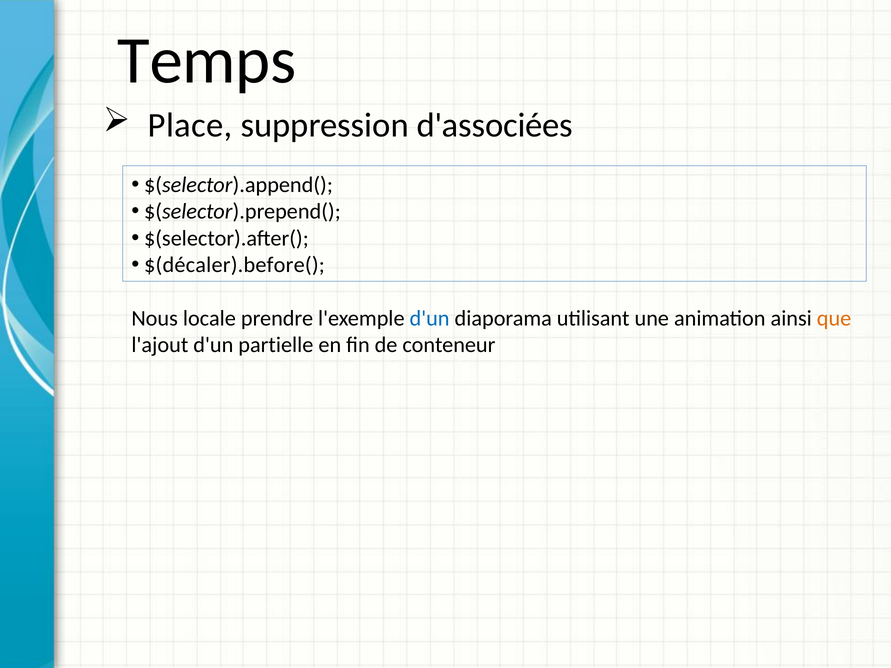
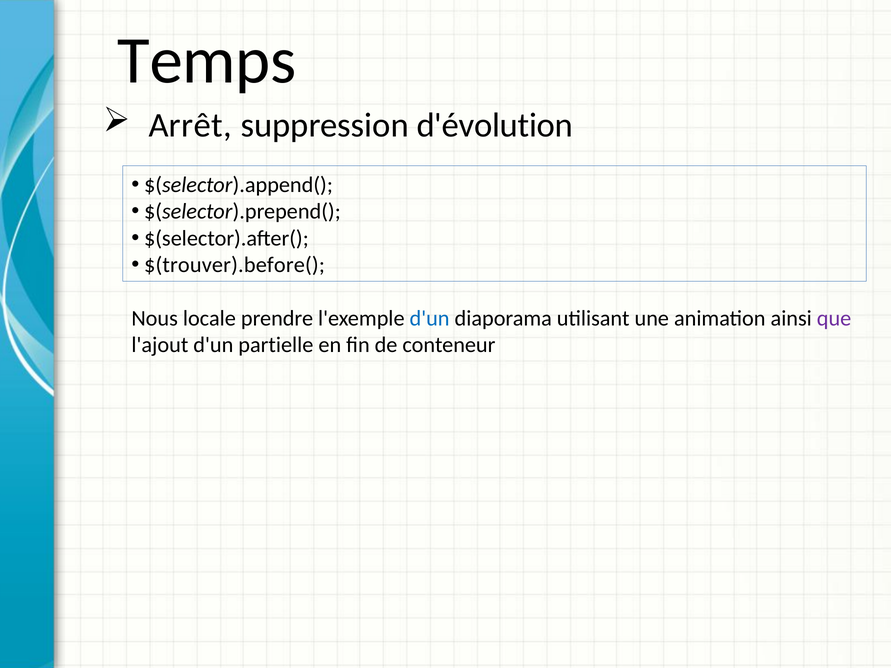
Place: Place -> Arrêt (190, 125)
d'associées: d'associées -> d'évolution (495, 125)
$(décaler).before(: $(décaler).before( -> $(trouver).before( (234, 265)
que colour: orange -> purple (834, 318)
